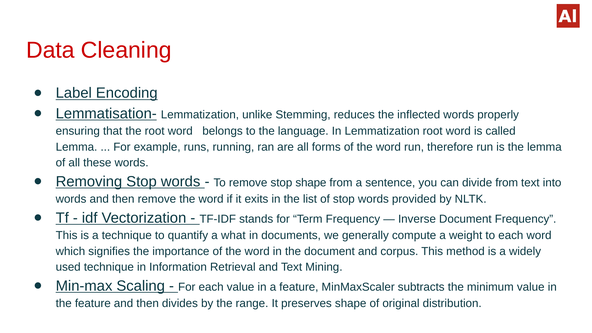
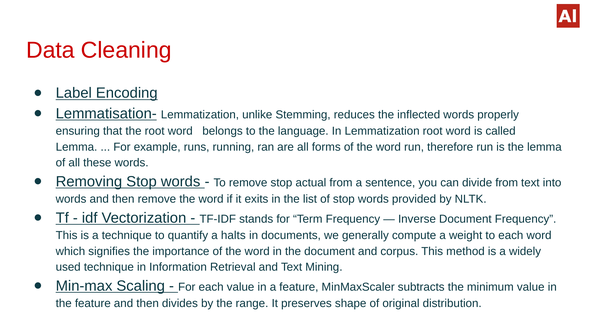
stop shape: shape -> actual (311, 183)
what: what -> halts (233, 235)
